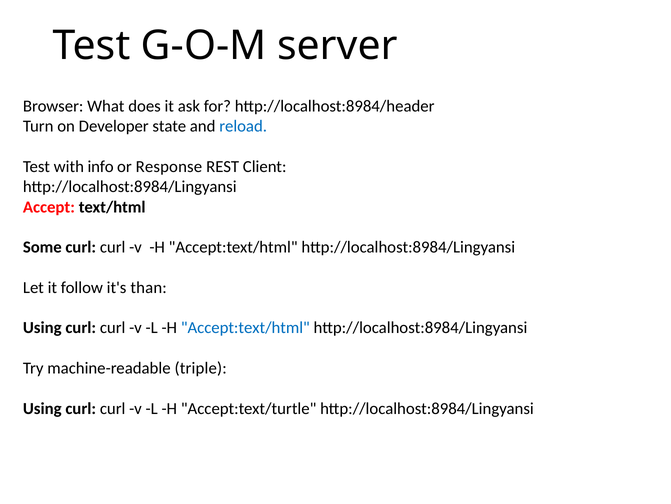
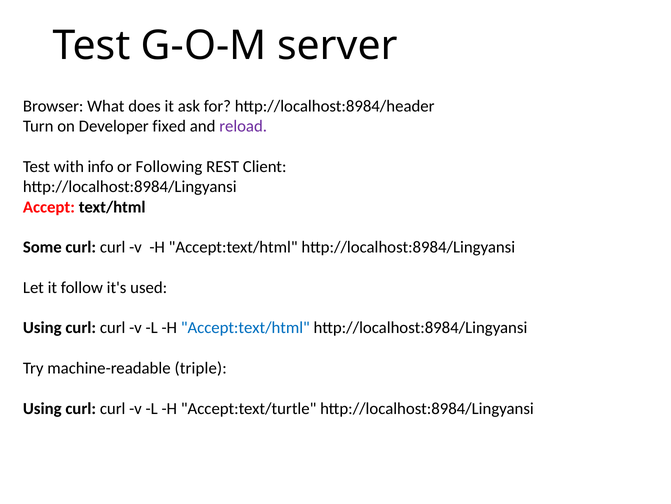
state: state -> fixed (169, 126)
reload colour: blue -> purple (243, 126)
Response: Response -> Following (169, 166)
than: than -> used (149, 287)
